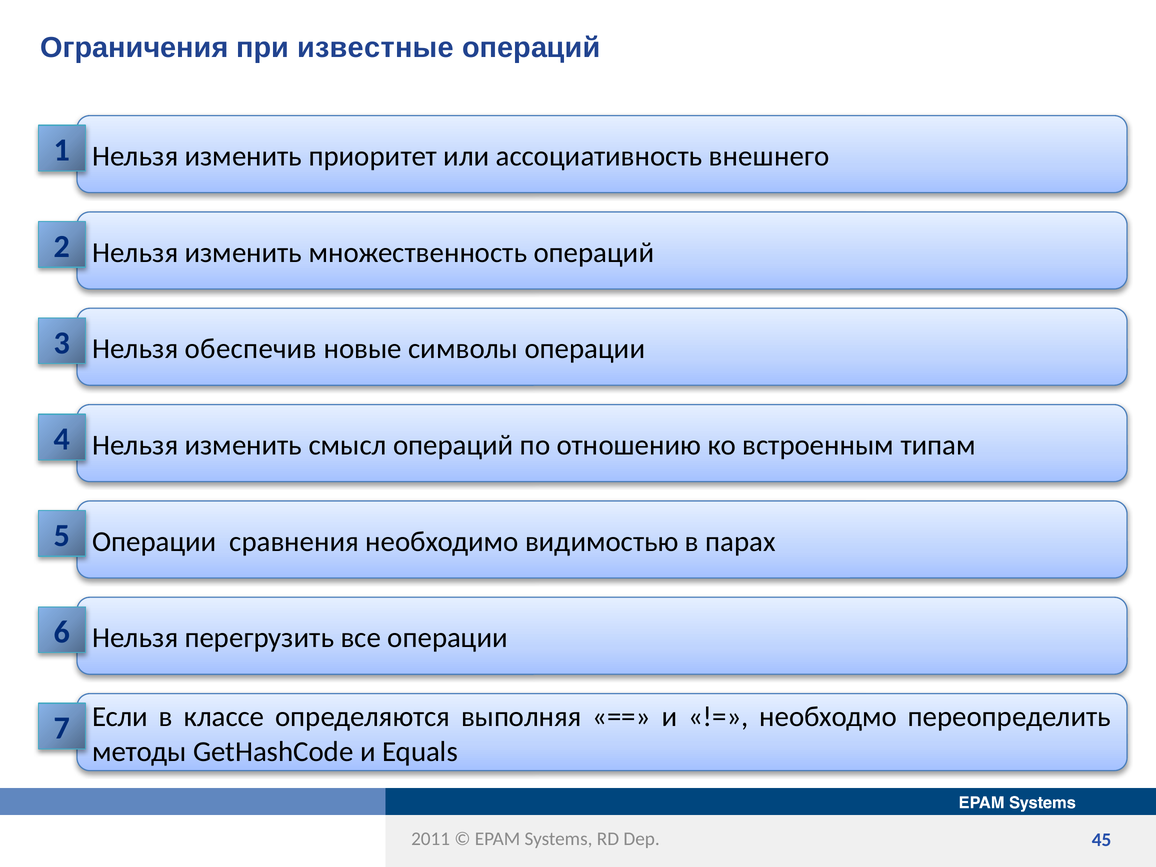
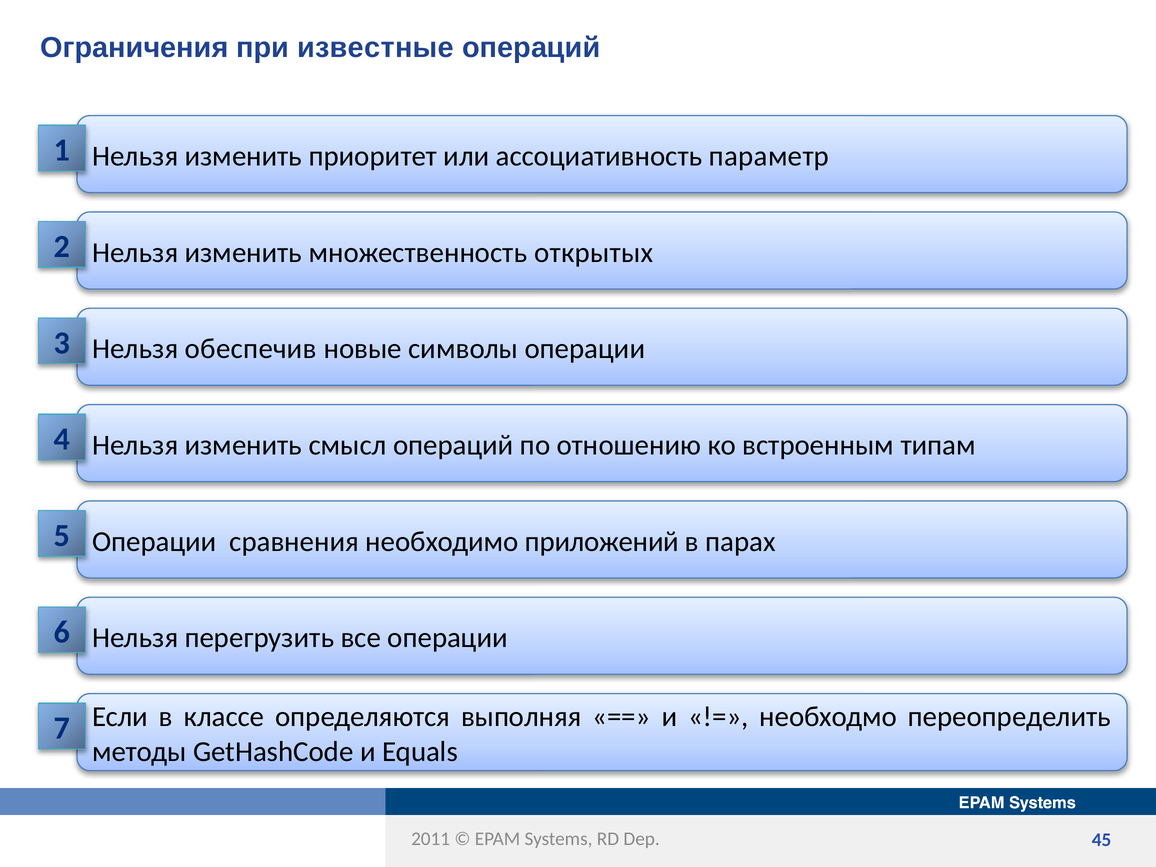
внешнего: внешнего -> параметр (769, 156)
множественность операций: операций -> открытых (594, 252)
видимостью: видимостью -> приложений (602, 541)
